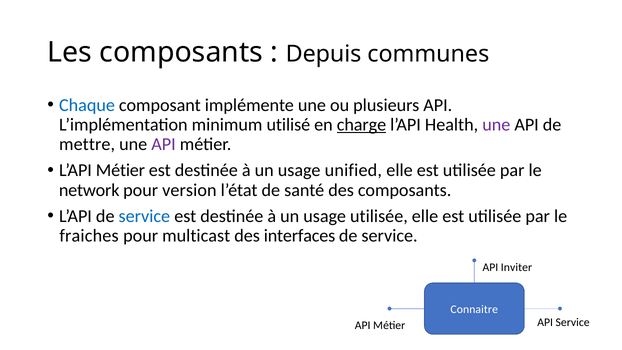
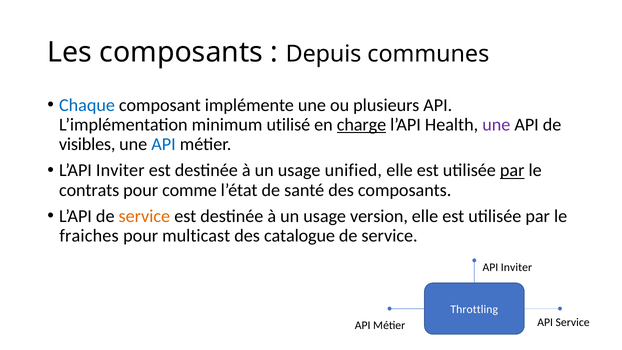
mettre: mettre -> visibles (87, 144)
API colour: purple -> blue (164, 144)
L’API Métier: Métier -> Inviter (120, 170)
par underline: none -> present (512, 170)
network: network -> contrats (89, 190)
version: version -> comme (189, 190)
service colour: blue -> orange (144, 216)
usage utilisée: utilisée -> version (379, 216)
interfaces: interfaces -> catalogue (299, 236)
Connaitre: Connaitre -> Throttling (474, 309)
